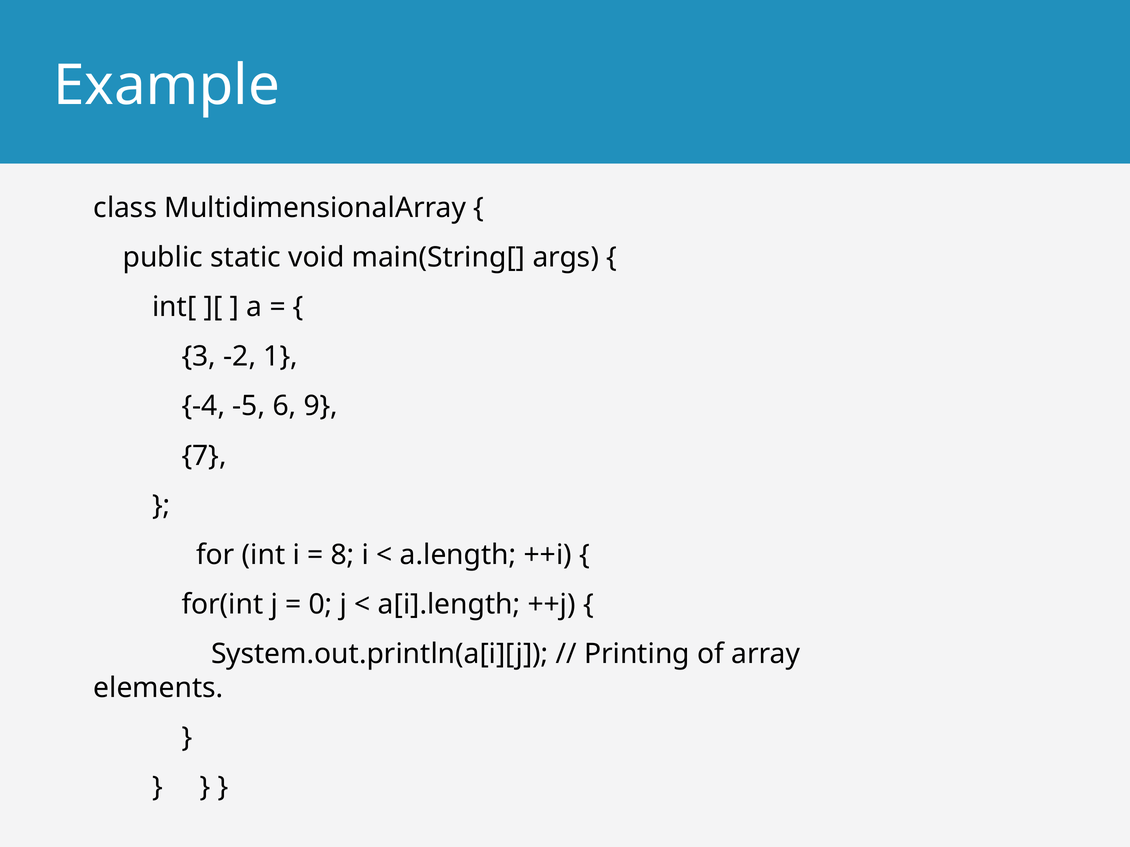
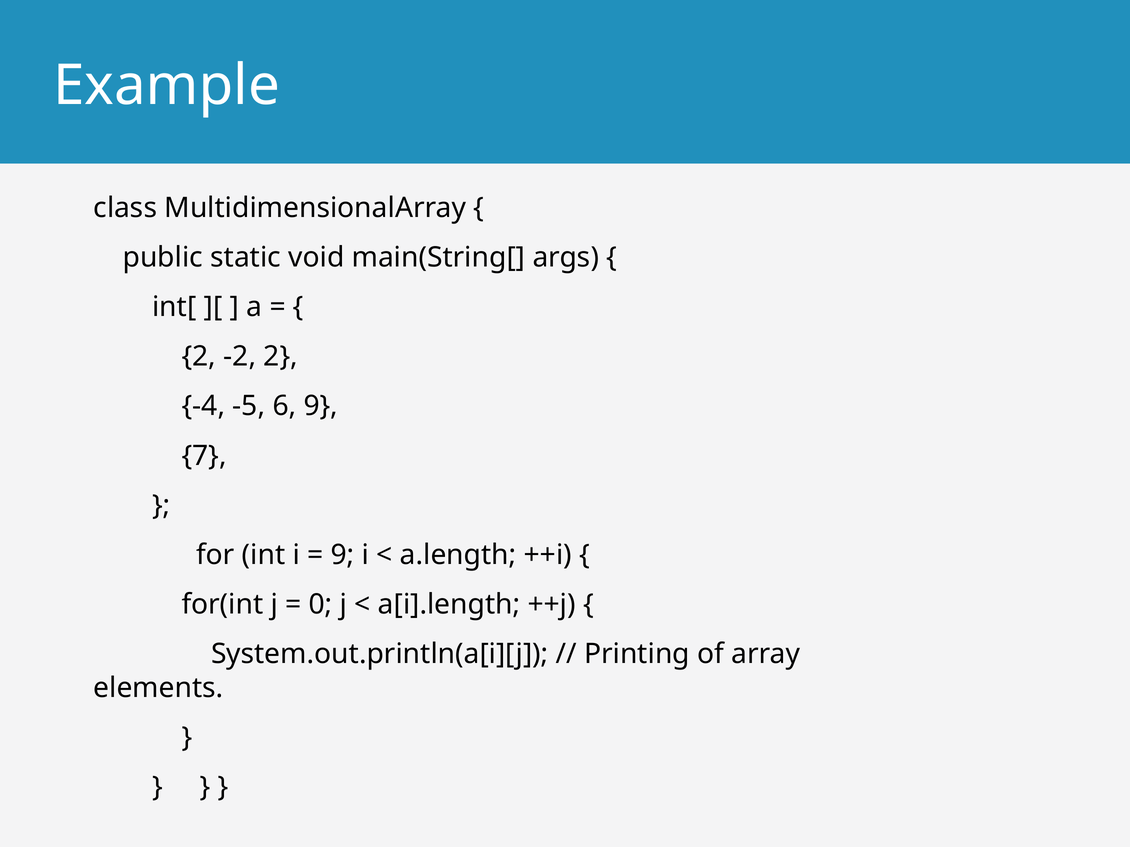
3: 3 -> 2 (199, 357)
-2 1: 1 -> 2 (281, 357)
8: 8 -> 9 (343, 555)
